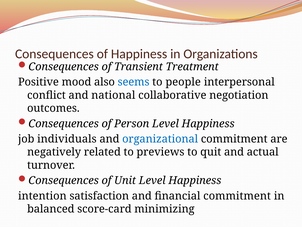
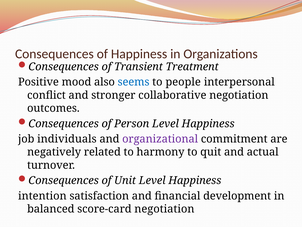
national: national -> stronger (113, 95)
organizational colour: blue -> purple (160, 139)
previews: previews -> harmony (160, 152)
financial commitment: commitment -> development (237, 195)
score-card minimizing: minimizing -> negotiation (164, 209)
